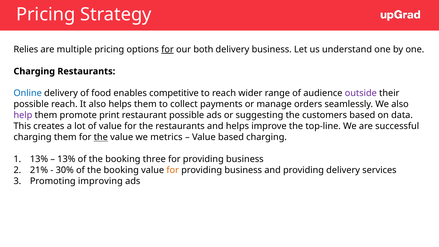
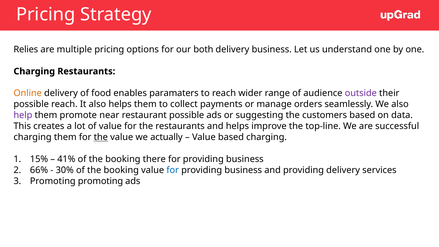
for underline: present -> none (167, 49)
Online colour: blue -> orange (28, 93)
competitive: competitive -> paramaters (174, 93)
print: print -> near (109, 115)
metrics: metrics -> actually (166, 137)
13%: 13% -> 15% (39, 159)
13%: 13% -> 41% (66, 159)
three: three -> there (154, 159)
21%: 21% -> 66% (39, 170)
for colour: orange -> blue (173, 170)
Promoting improving: improving -> promoting (100, 181)
